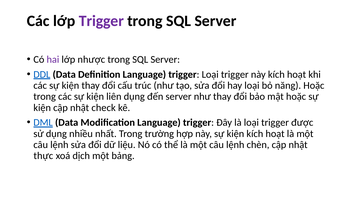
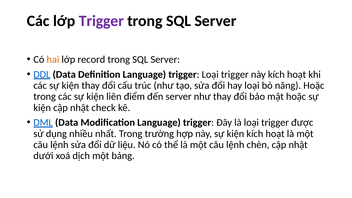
hai colour: purple -> orange (53, 59)
nhược: nhược -> record (91, 59)
liên dụng: dụng -> điểm (134, 97)
thực: thực -> dưới (43, 156)
